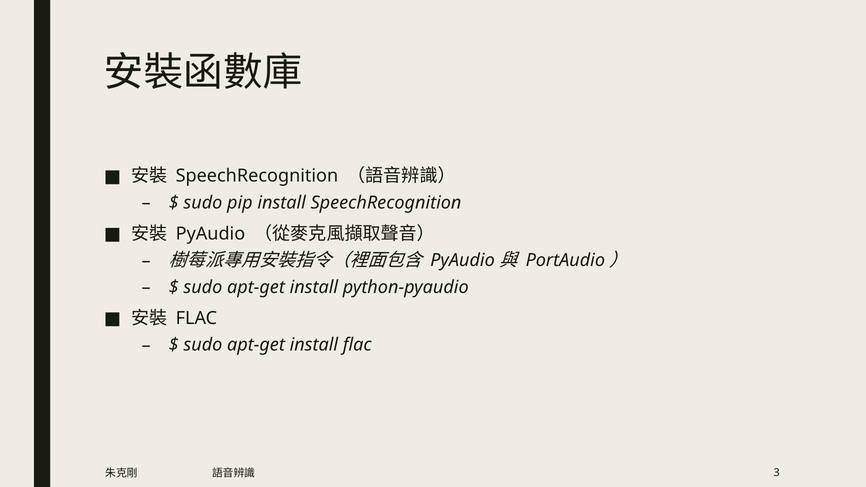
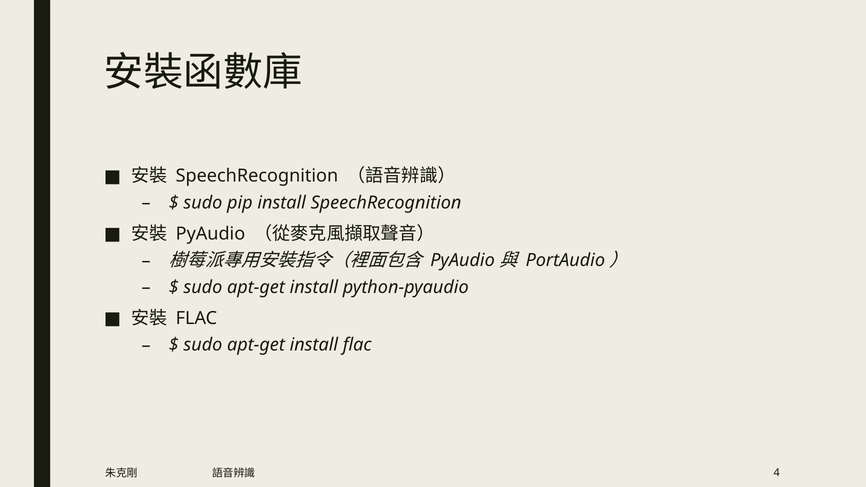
3: 3 -> 4 (777, 473)
